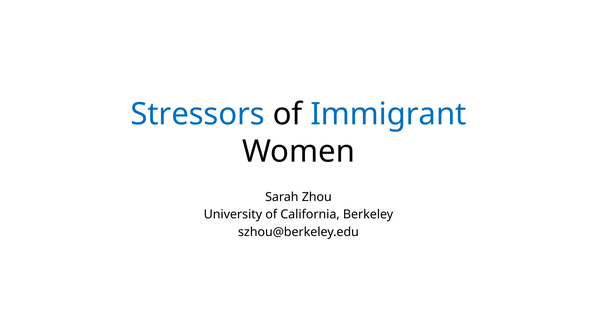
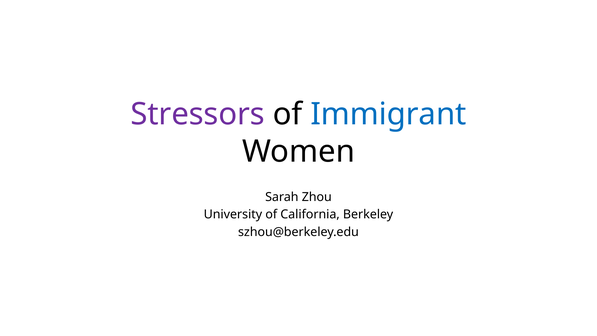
Stressors colour: blue -> purple (198, 114)
